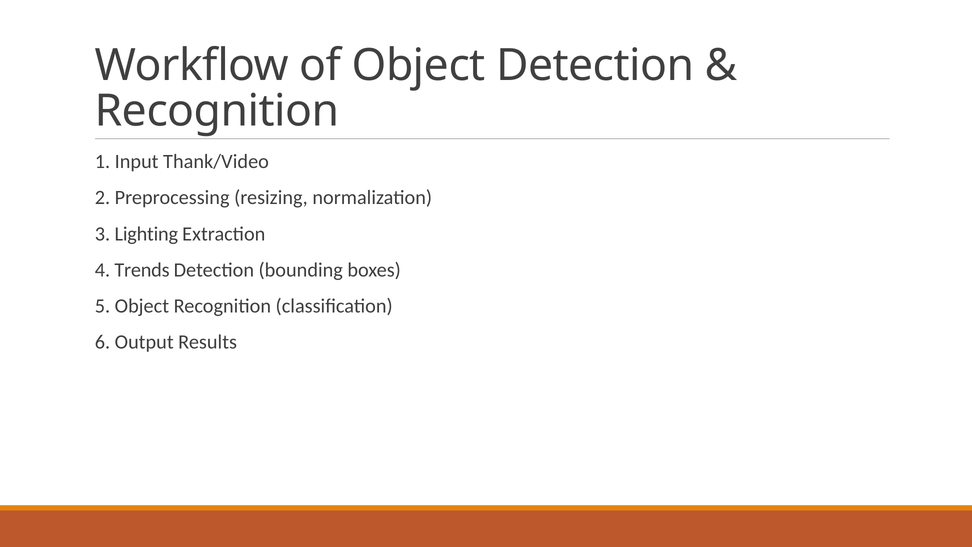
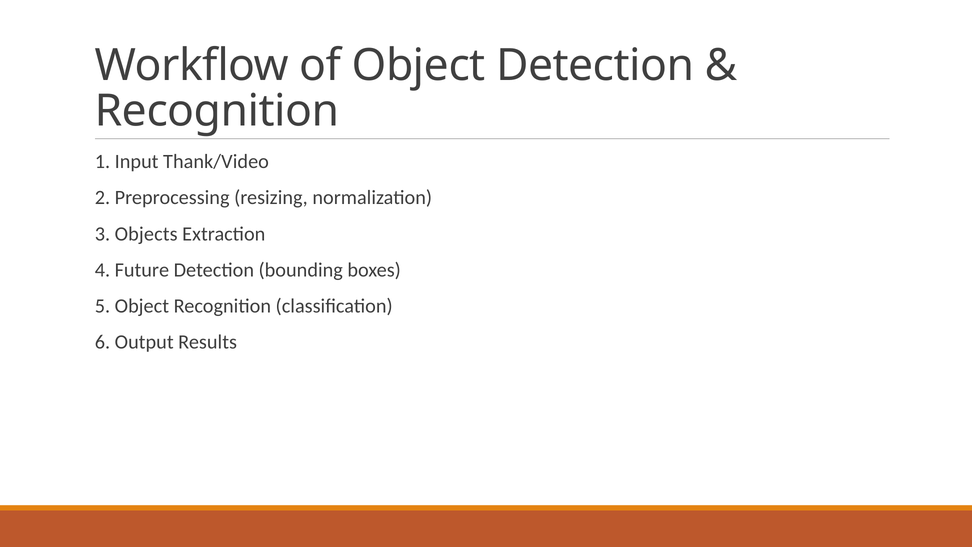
Lighting: Lighting -> Objects (146, 234)
Trends: Trends -> Future (142, 270)
